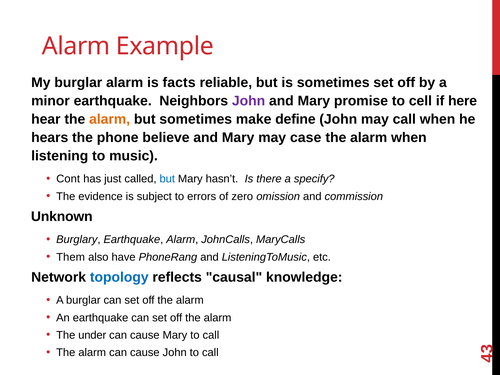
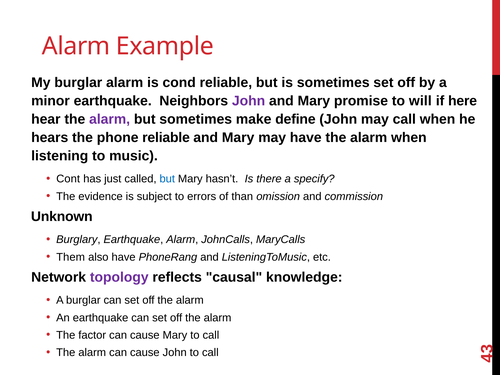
facts: facts -> cond (179, 83)
cell: cell -> will (420, 101)
alarm colour: orange -> purple (110, 119)
phone believe: believe -> reliable (166, 138)
may case: case -> have (306, 138)
zero: zero -> than (242, 196)
topology colour: blue -> purple (119, 277)
under: under -> factor (92, 335)
